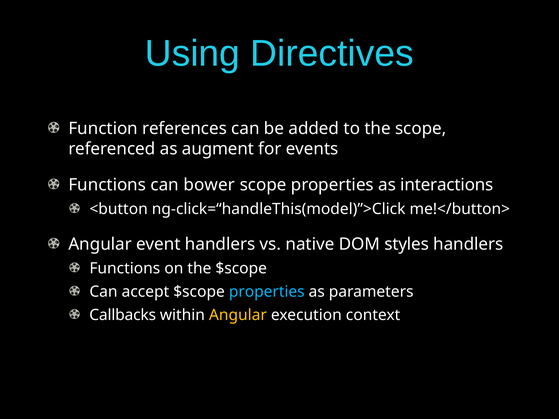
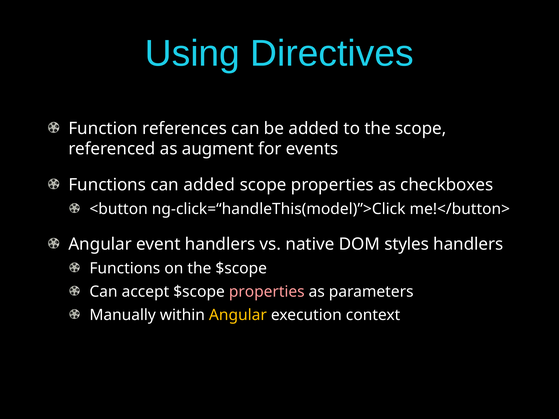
can bower: bower -> added (209, 185)
interactions: interactions -> checkboxes (447, 185)
properties colour: light blue -> pink (267, 292)
Callbacks: Callbacks -> Manually (123, 315)
